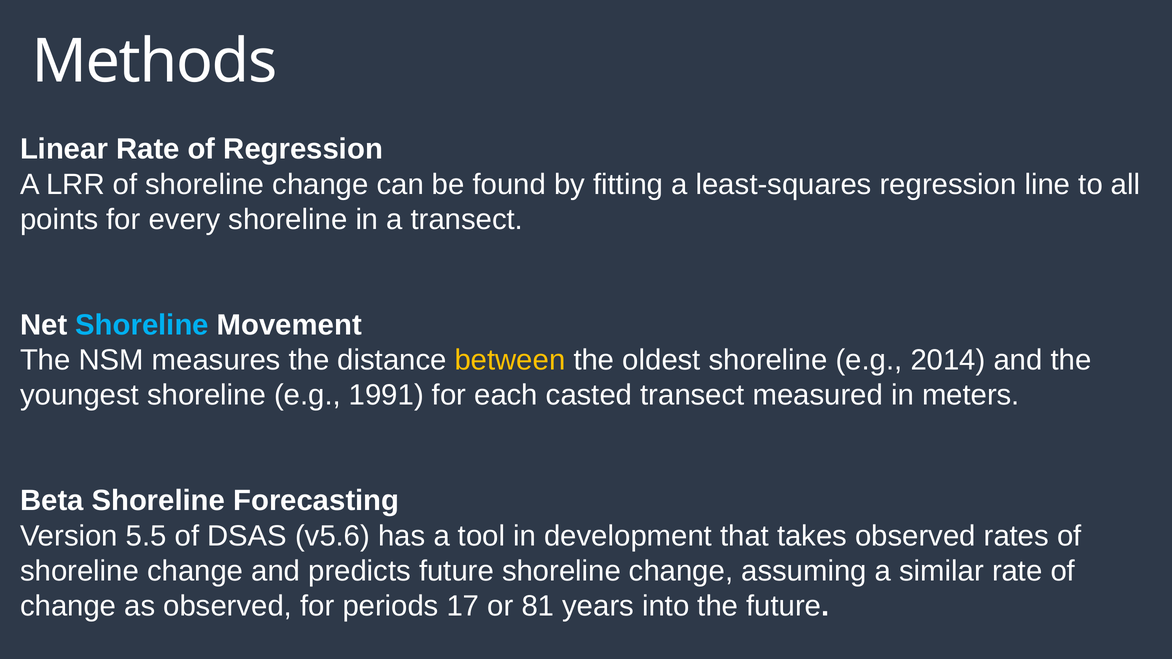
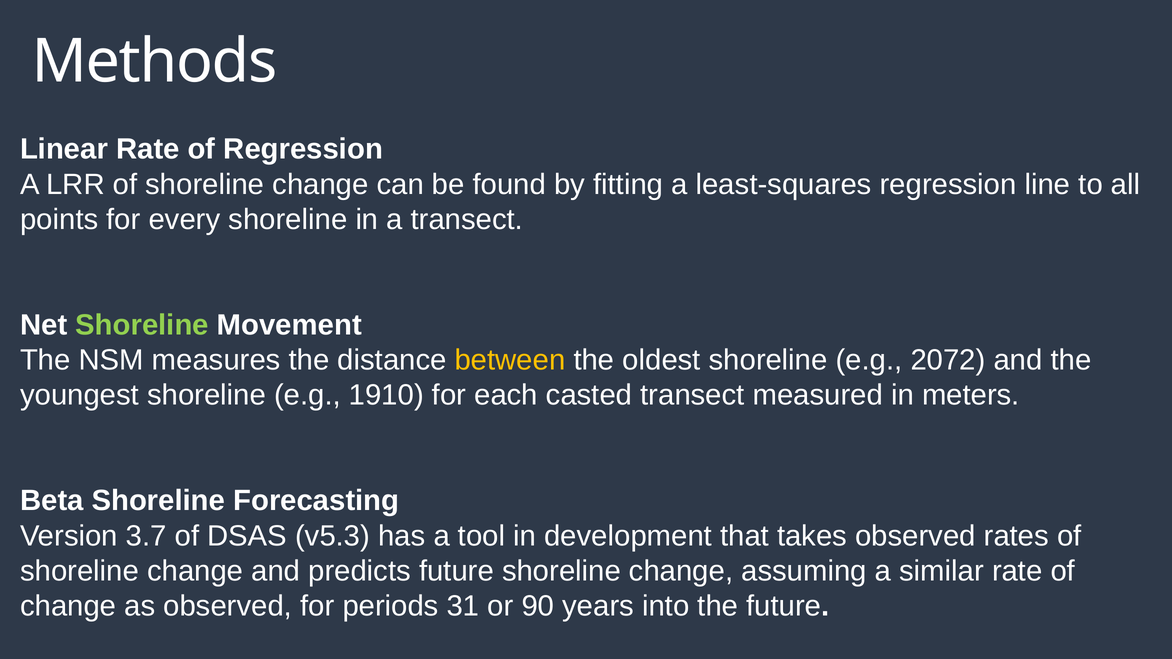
Shoreline colour: light blue -> light green (142, 325)
2014: 2014 -> 2072 (948, 360)
1991: 1991 -> 1910 (386, 395)
5.5: 5.5 -> 3.7 (146, 536)
v5.6: v5.6 -> v5.3 (333, 536)
17: 17 -> 31 (463, 606)
81: 81 -> 90 (538, 606)
